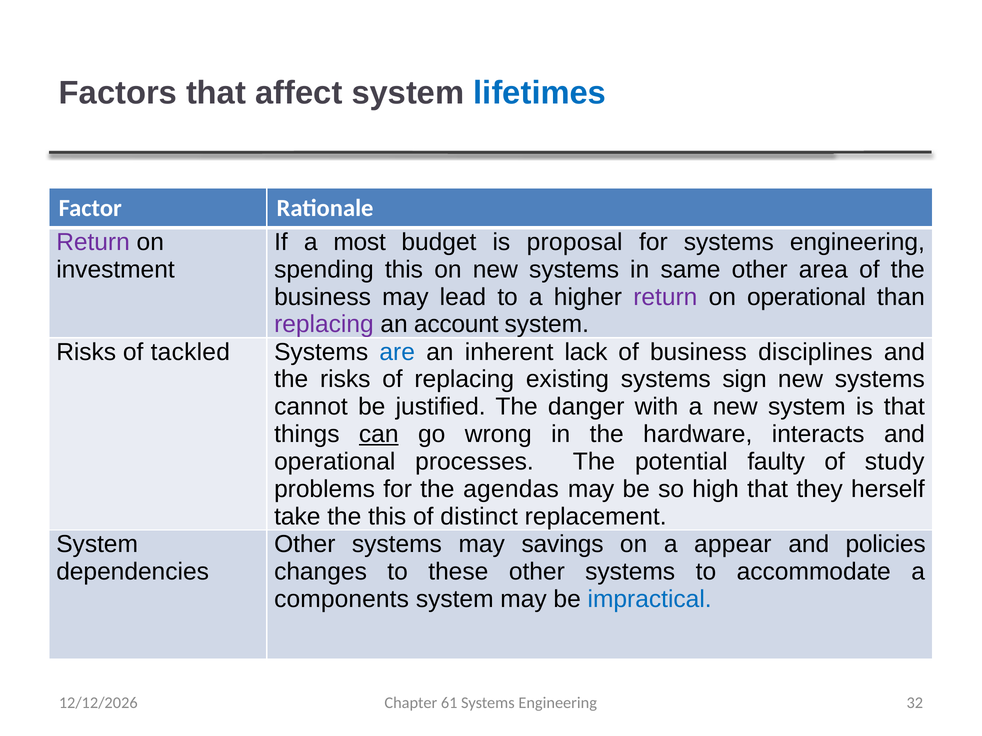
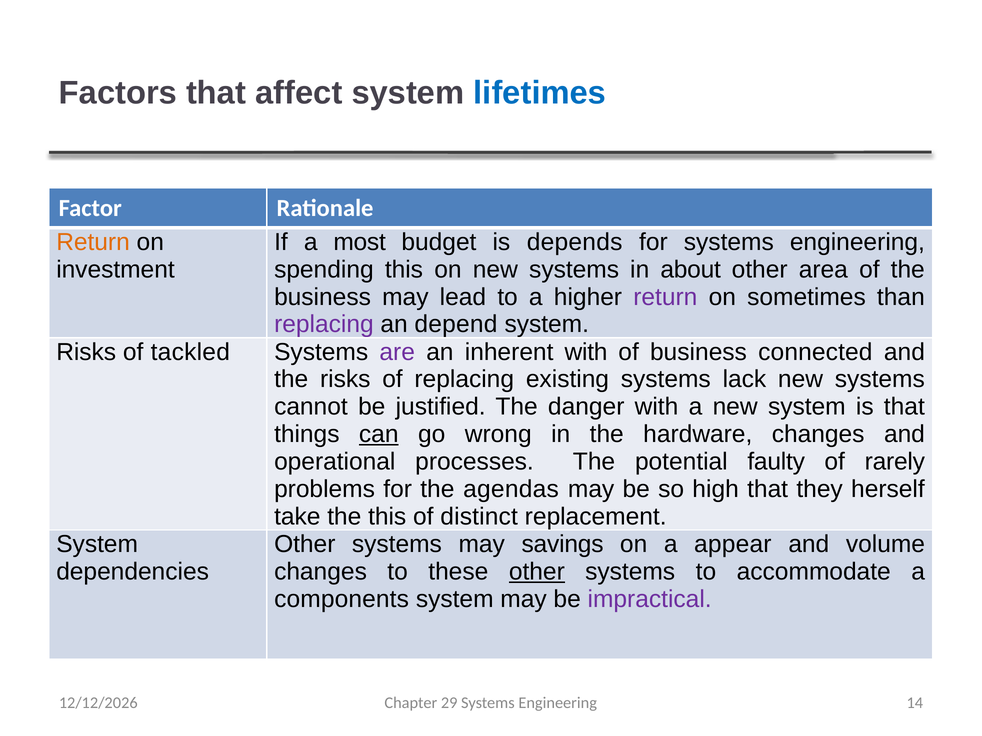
Return colour: purple -> orange (93, 242)
proposal: proposal -> depends (575, 242)
same: same -> about (691, 270)
on operational: operational -> sometimes (806, 297)
account: account -> depend (456, 325)
are colour: blue -> purple (397, 352)
inherent lack: lack -> with (586, 352)
disciplines: disciplines -> connected (815, 352)
sign: sign -> lack (744, 380)
hardware interacts: interacts -> changes (818, 435)
study: study -> rarely (895, 462)
policies: policies -> volume (885, 545)
other underline: none -> present (537, 572)
impractical colour: blue -> purple (650, 600)
61: 61 -> 29 (449, 703)
32: 32 -> 14 (915, 703)
